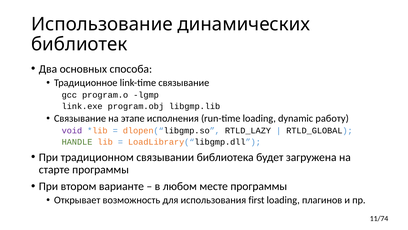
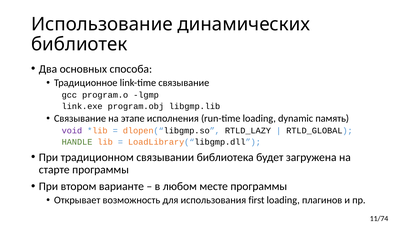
работу: работу -> память (332, 118)
